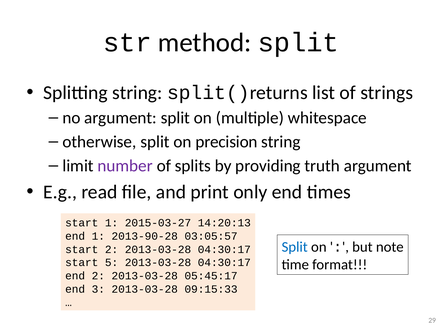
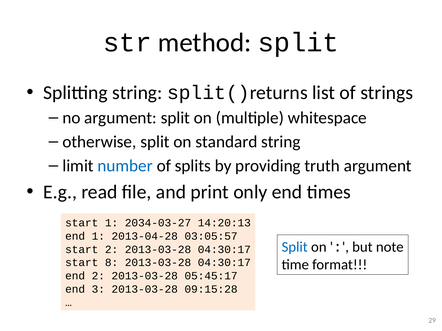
precision: precision -> standard (226, 142)
number colour: purple -> blue (125, 166)
2015-03-27: 2015-03-27 -> 2034-03-27 (158, 223)
2013-90-28: 2013-90-28 -> 2013-04-28 (145, 237)
5: 5 -> 8 (112, 263)
09:15:33: 09:15:33 -> 09:15:28 (211, 290)
